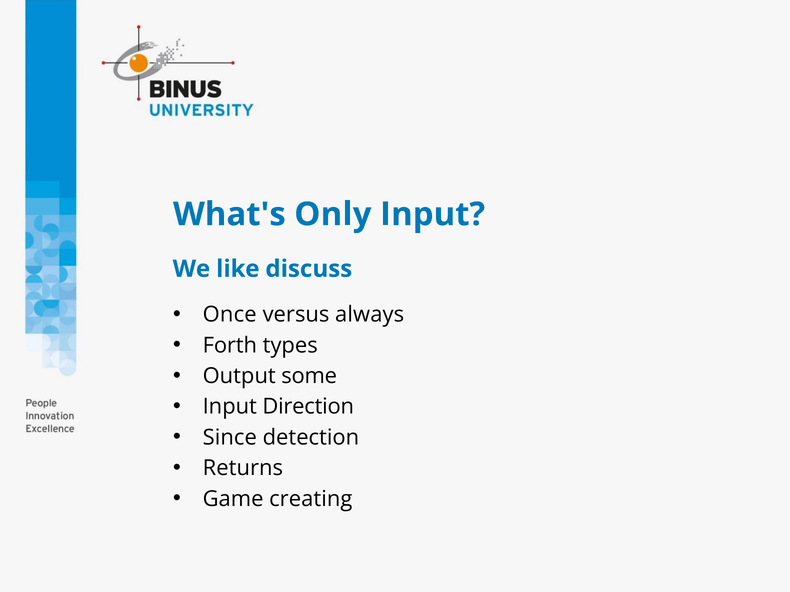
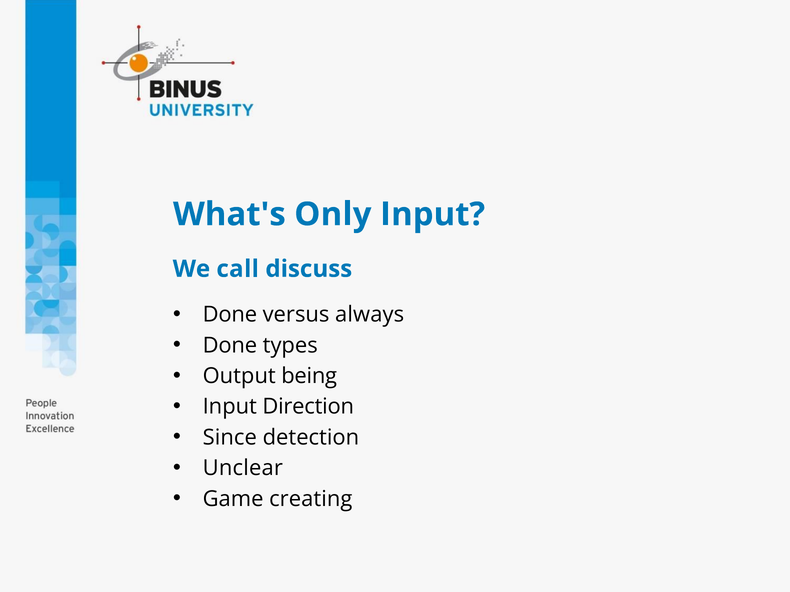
like: like -> call (238, 269)
Once: Once -> Done (230, 315)
Forth: Forth -> Done (230, 346)
some: some -> being (309, 376)
Returns: Returns -> Unclear (243, 469)
